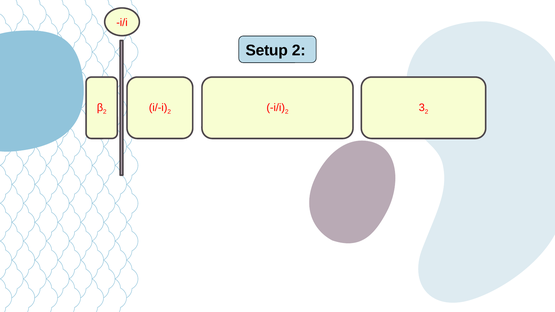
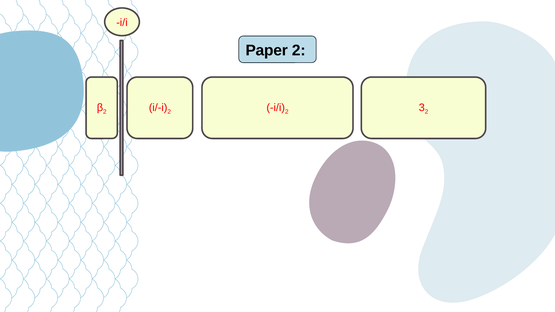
Setup: Setup -> Paper (267, 50)
